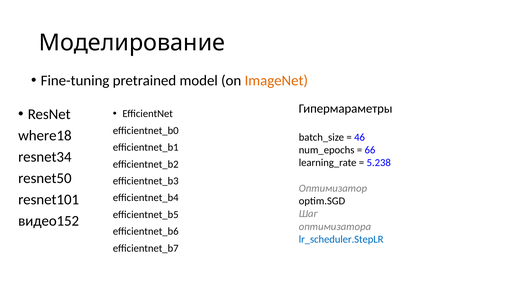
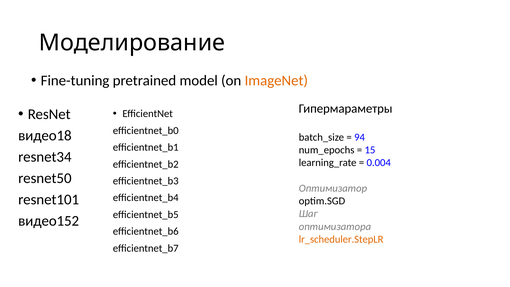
where18: where18 -> видео18 (45, 135)
46: 46 -> 94 (360, 137)
66: 66 -> 15 (370, 150)
5.238: 5.238 -> 0.004 (379, 163)
lr_scheduler.StepLR colour: blue -> orange (341, 239)
